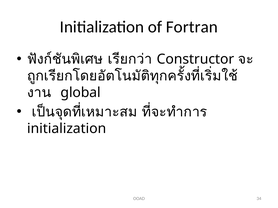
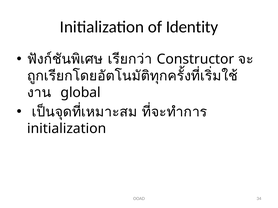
Fortran: Fortran -> Identity (192, 27)
